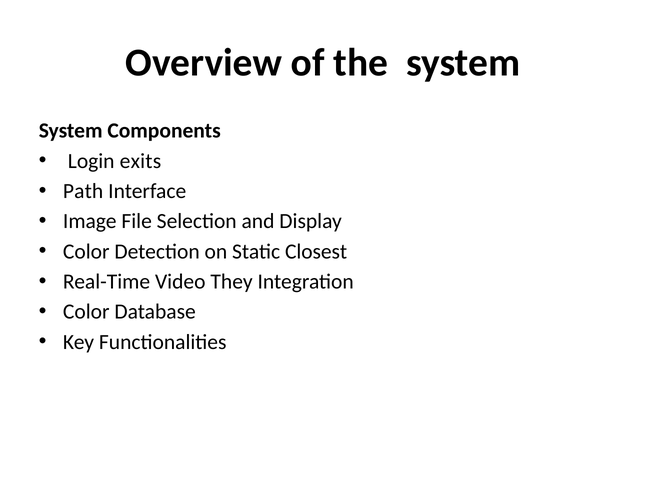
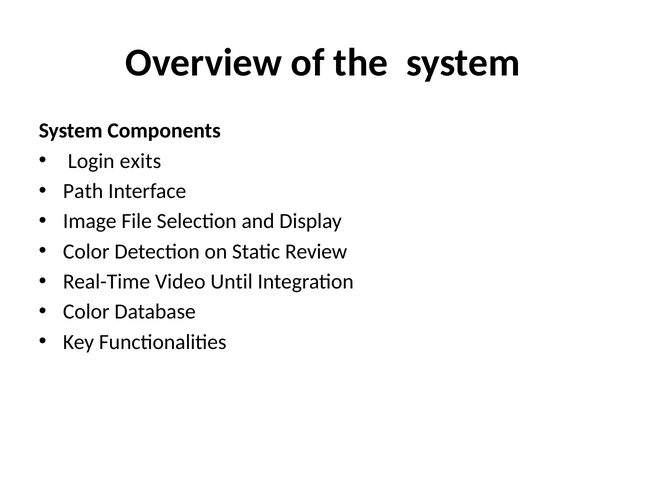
Closest: Closest -> Review (316, 251)
They: They -> Until (232, 281)
